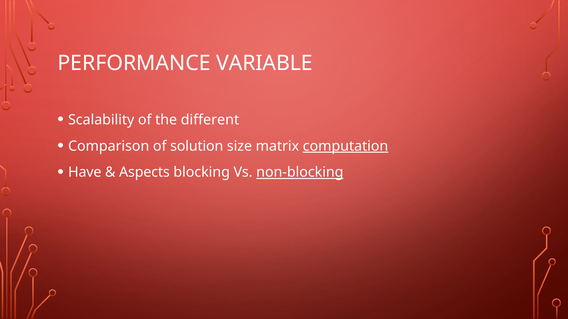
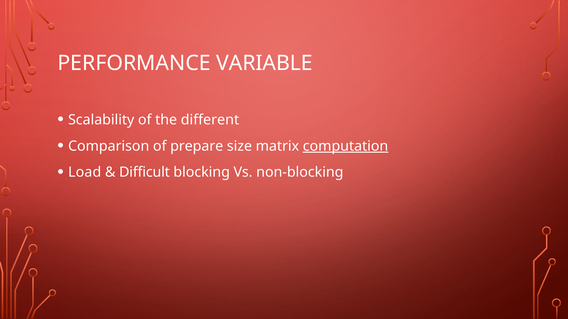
solution: solution -> prepare (197, 146)
Have: Have -> Load (85, 173)
Aspects: Aspects -> Difficult (144, 173)
non-blocking underline: present -> none (300, 173)
